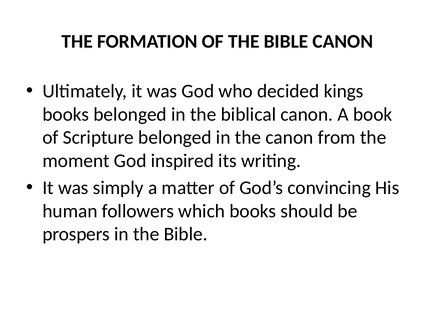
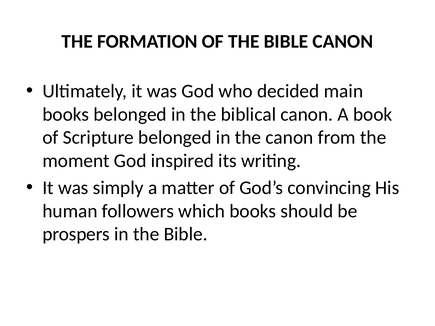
kings: kings -> main (344, 91)
